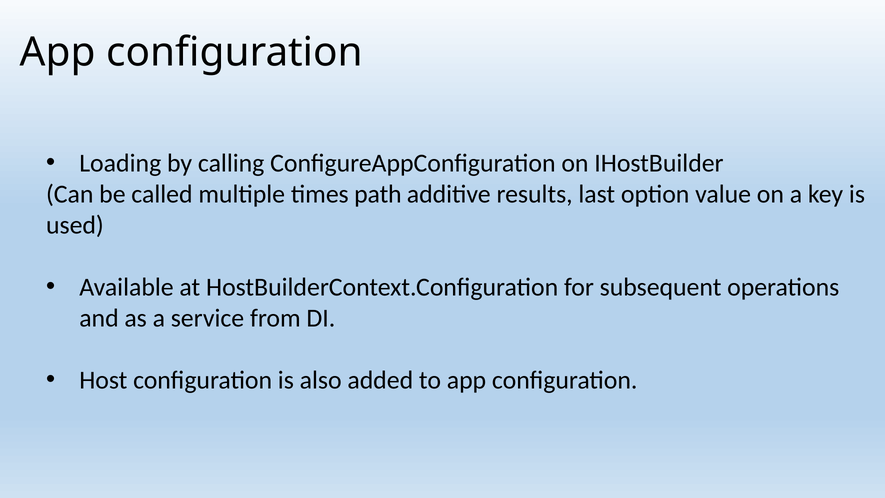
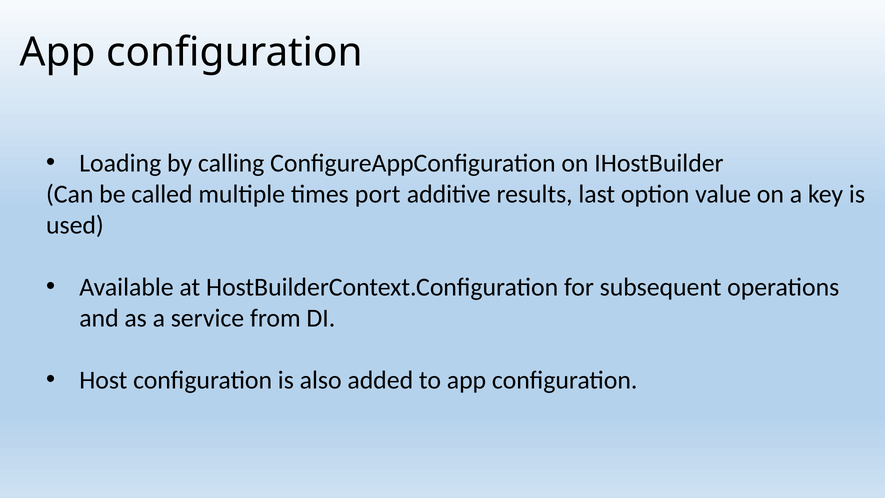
path: path -> port (378, 194)
